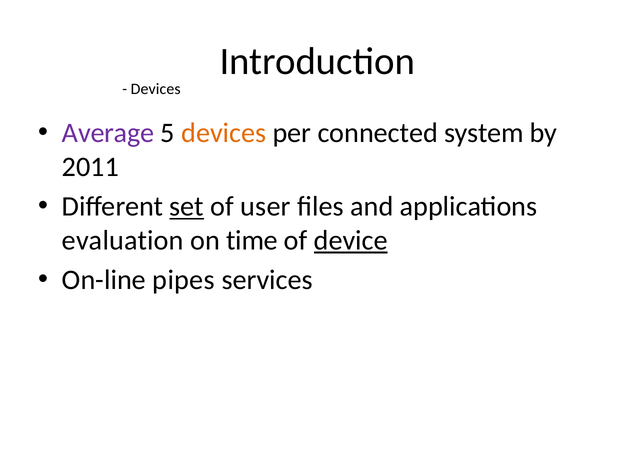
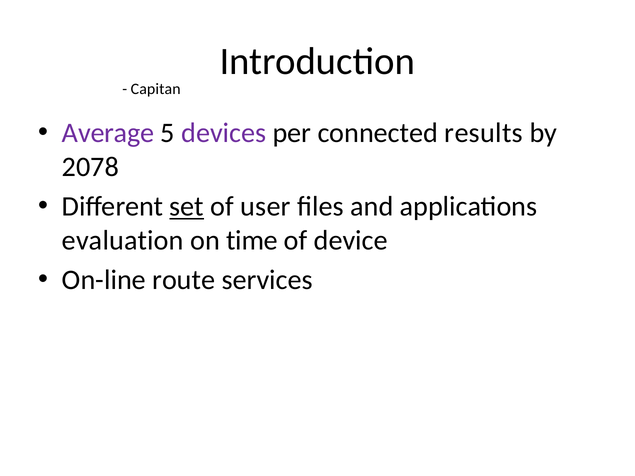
Devices: Devices -> Capitan (156, 89)
devices colour: orange -> purple (224, 133)
system: system -> results (484, 133)
2011: 2011 -> 2078 (90, 167)
device underline: present -> none (351, 240)
pipes: pipes -> route (184, 280)
